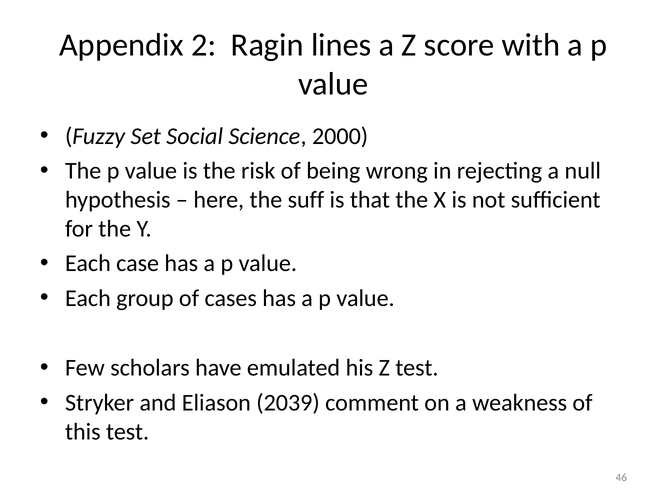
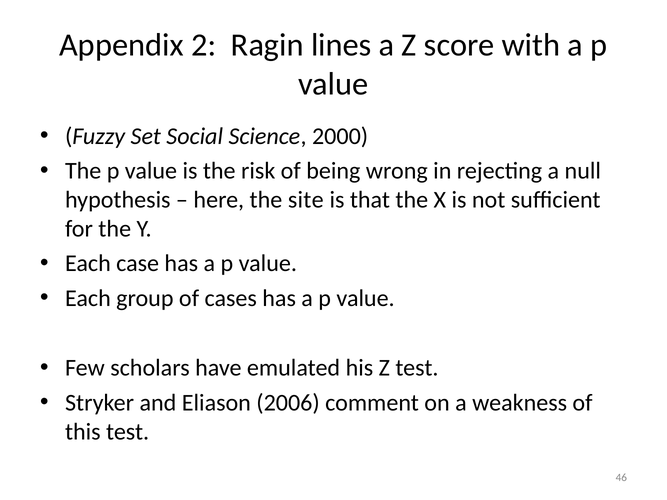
suff: suff -> site (306, 200)
2039: 2039 -> 2006 (288, 403)
